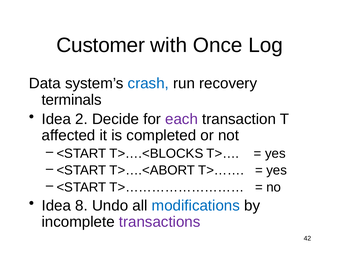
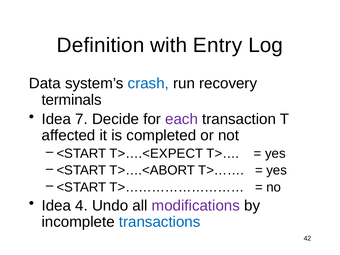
Customer: Customer -> Definition (101, 45)
Once: Once -> Entry (218, 45)
2: 2 -> 7 (82, 119)
T>….<BLOCKS: T>….<BLOCKS -> T>….<EXPECT (156, 153)
8: 8 -> 4 (82, 206)
modifications colour: blue -> purple (196, 206)
transactions colour: purple -> blue (160, 222)
